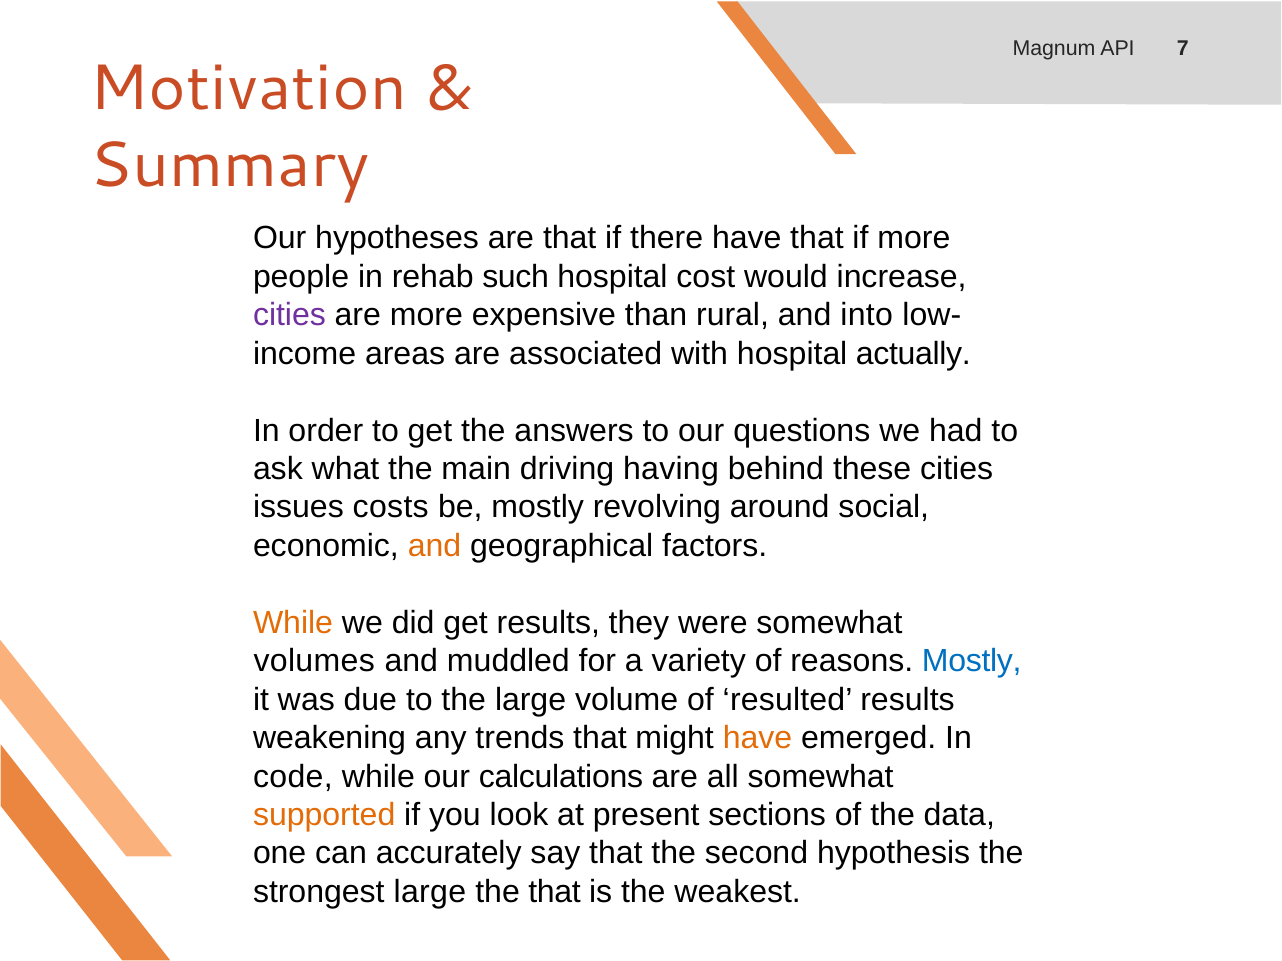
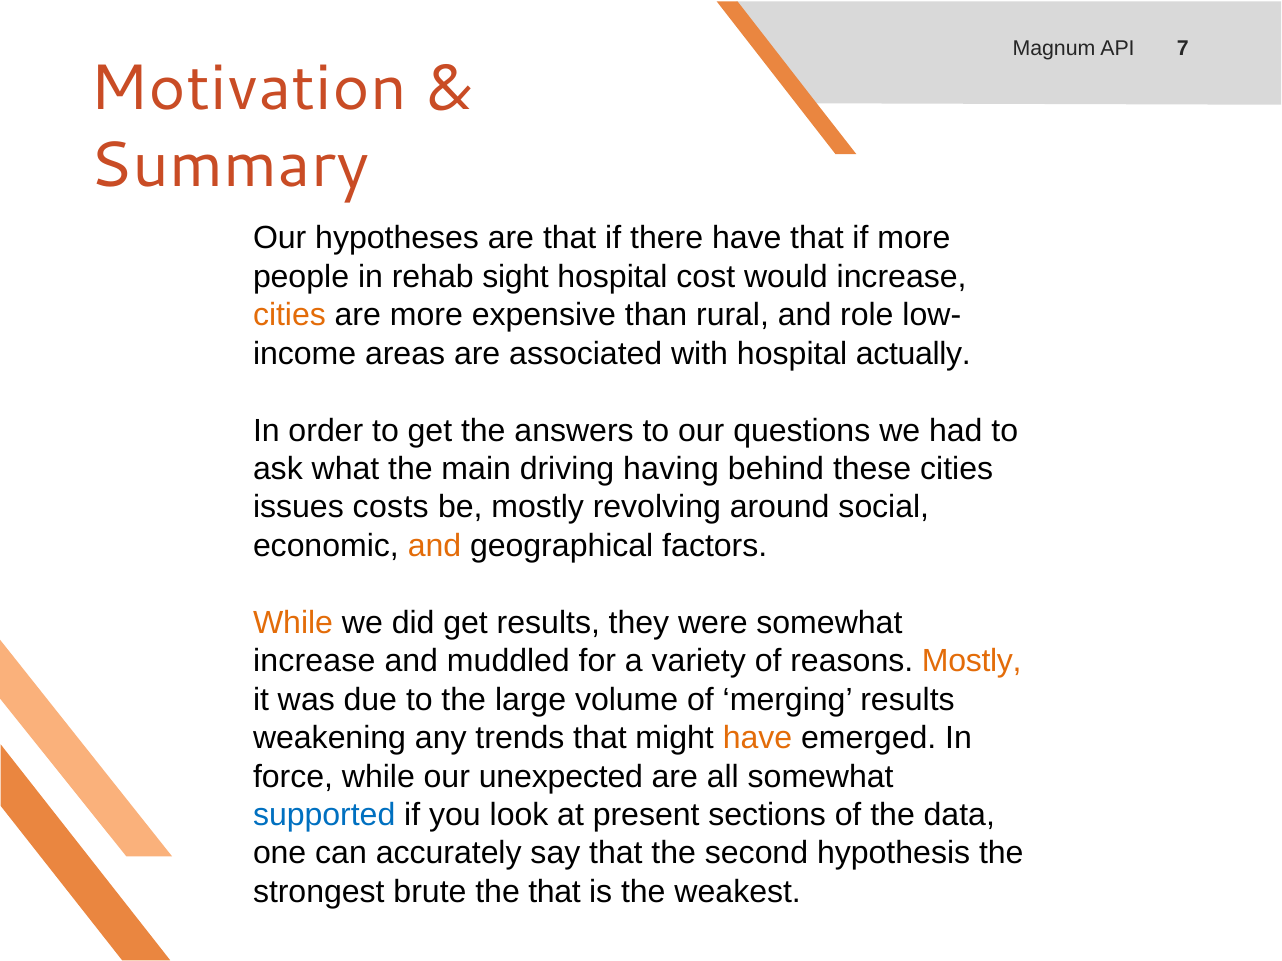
such: such -> sight (516, 277)
cities colour: purple -> orange (289, 315)
into: into -> role (867, 315)
volumes: volumes -> increase (314, 661)
Mostly colour: blue -> orange (972, 661)
resulted: resulted -> merging (788, 700)
code: code -> force (293, 777)
calculations: calculations -> unexpected (561, 777)
supported colour: orange -> blue (324, 815)
strongest large: large -> brute (430, 892)
